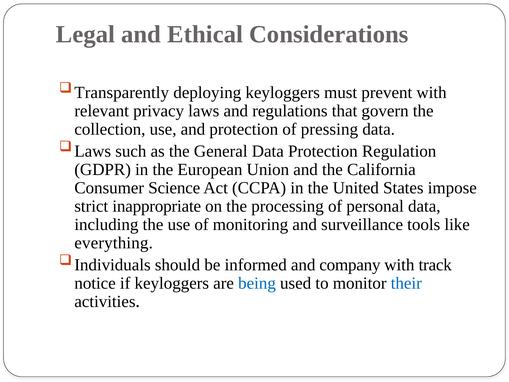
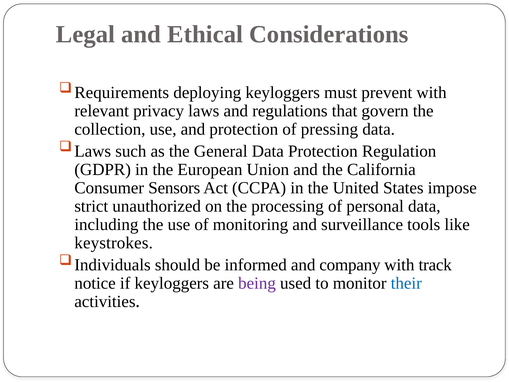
Transparently: Transparently -> Requirements (122, 93)
Science: Science -> Sensors (174, 188)
inappropriate: inappropriate -> unauthorized (157, 206)
everything: everything -> keystrokes (114, 243)
being colour: blue -> purple (257, 283)
